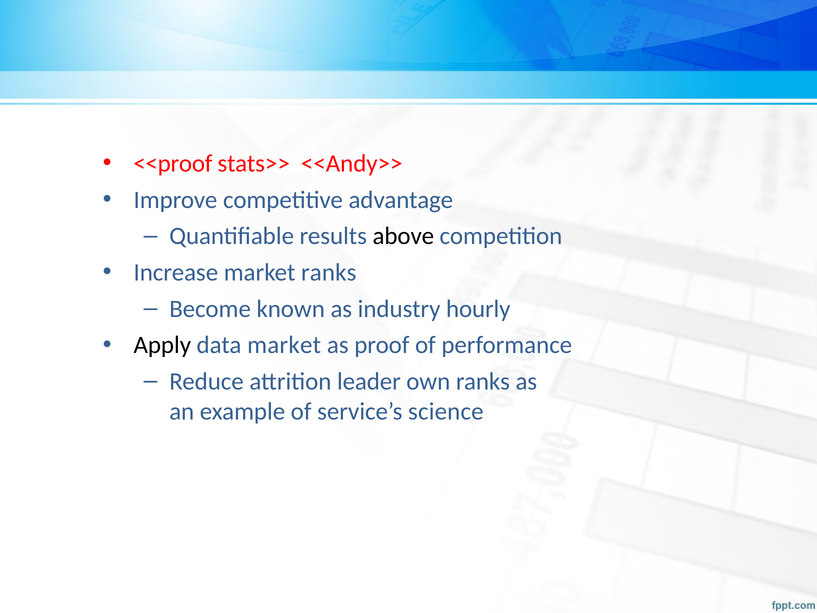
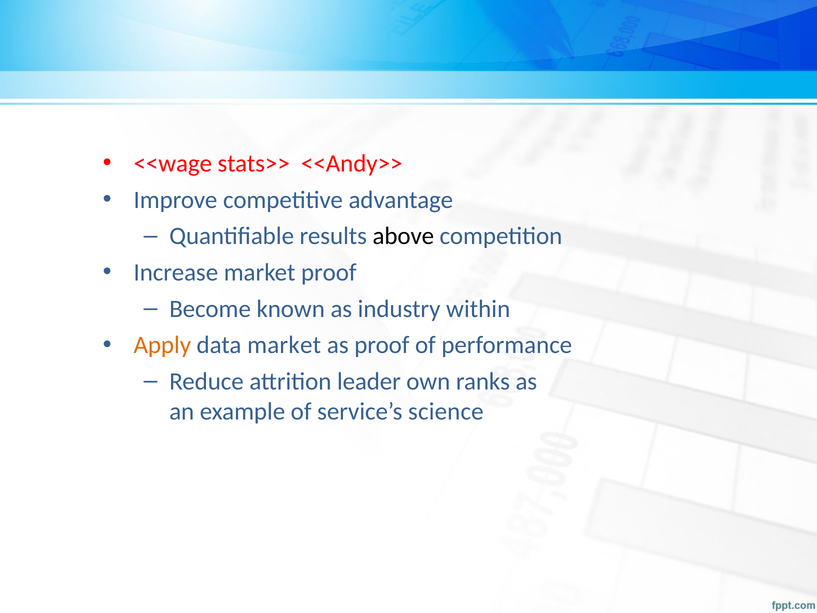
<<proof: <<proof -> <<wage (173, 163)
market ranks: ranks -> proof (329, 272)
hourly: hourly -> within (478, 309)
Apply colour: black -> orange (162, 345)
